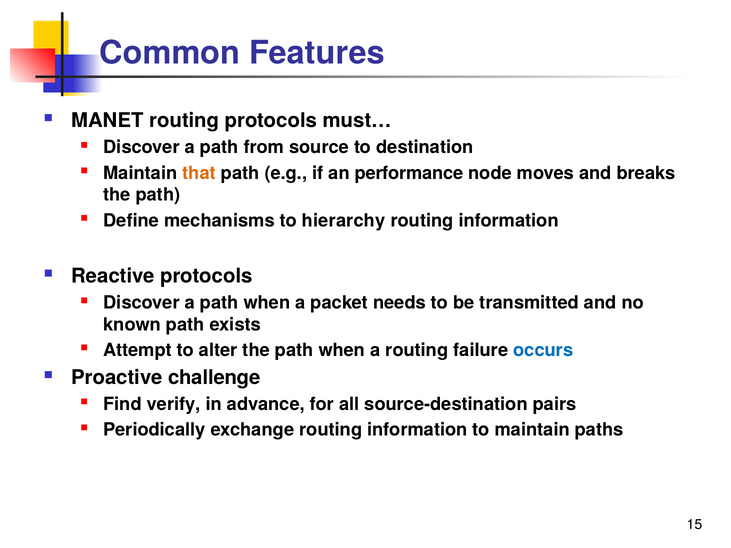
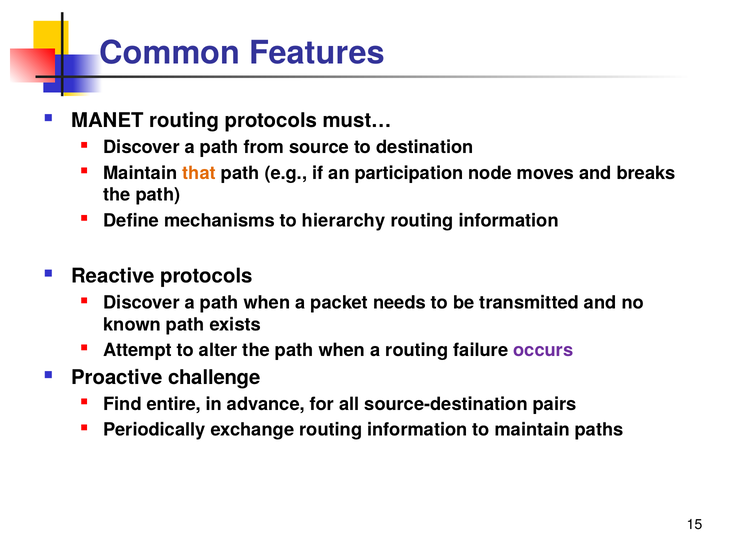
performance: performance -> participation (409, 173)
occurs colour: blue -> purple (543, 351)
verify: verify -> entire (174, 405)
